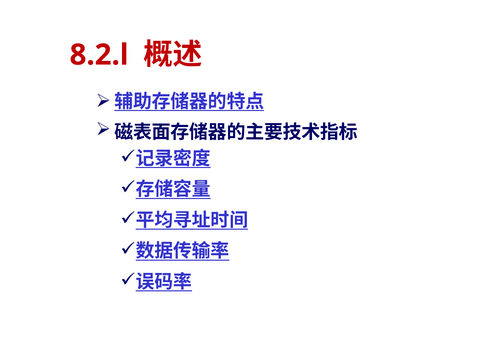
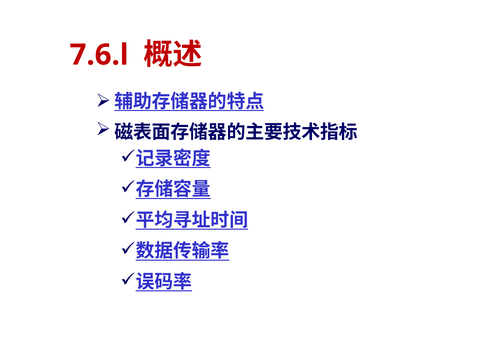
8.2.l: 8.2.l -> 7.6.l (99, 55)
